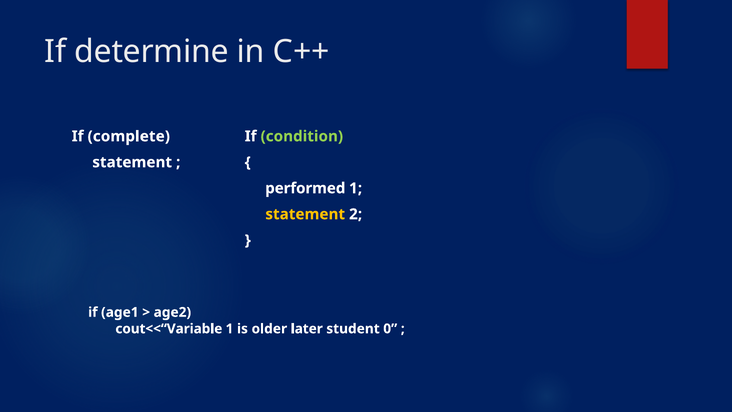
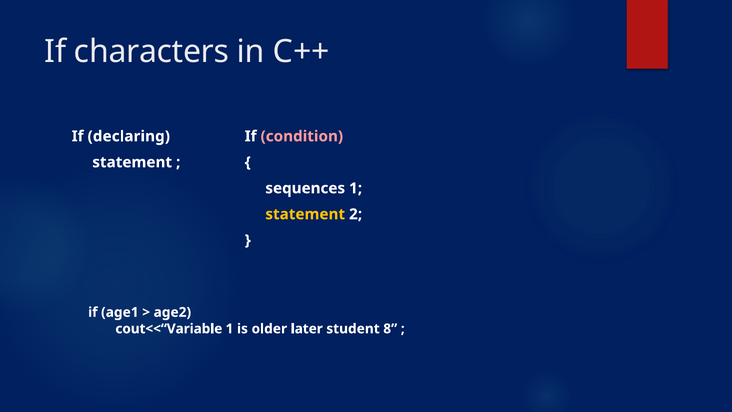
determine: determine -> characters (152, 51)
complete: complete -> declaring (129, 136)
condition colour: light green -> pink (302, 136)
performed: performed -> sequences (305, 188)
0: 0 -> 8 (390, 329)
